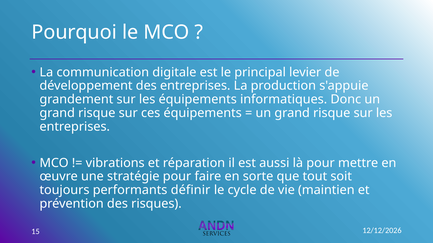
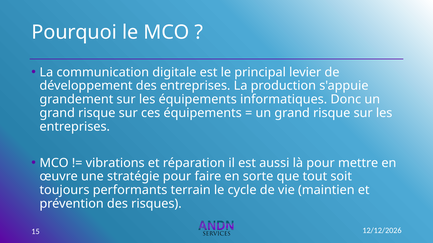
définir: définir -> terrain (191, 191)
